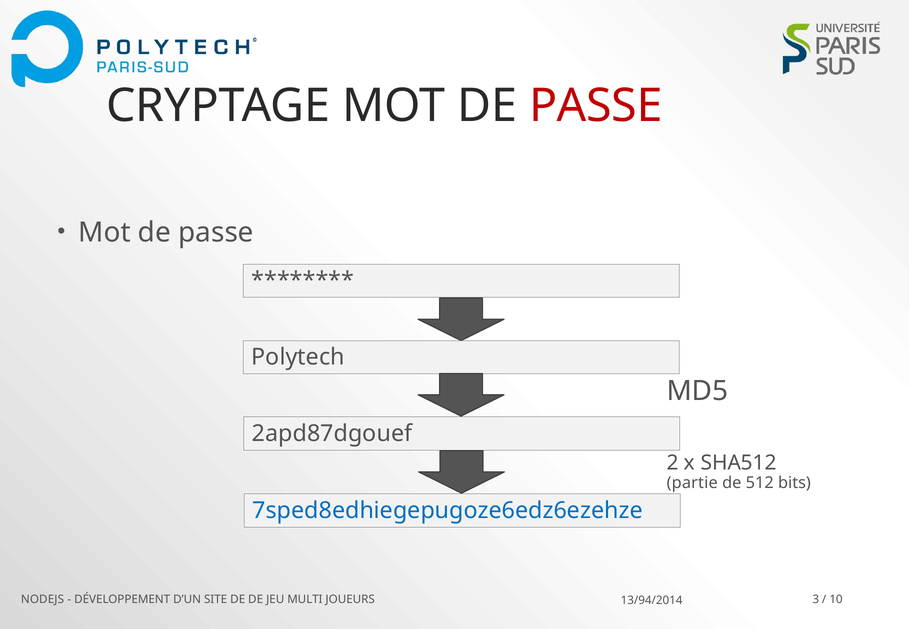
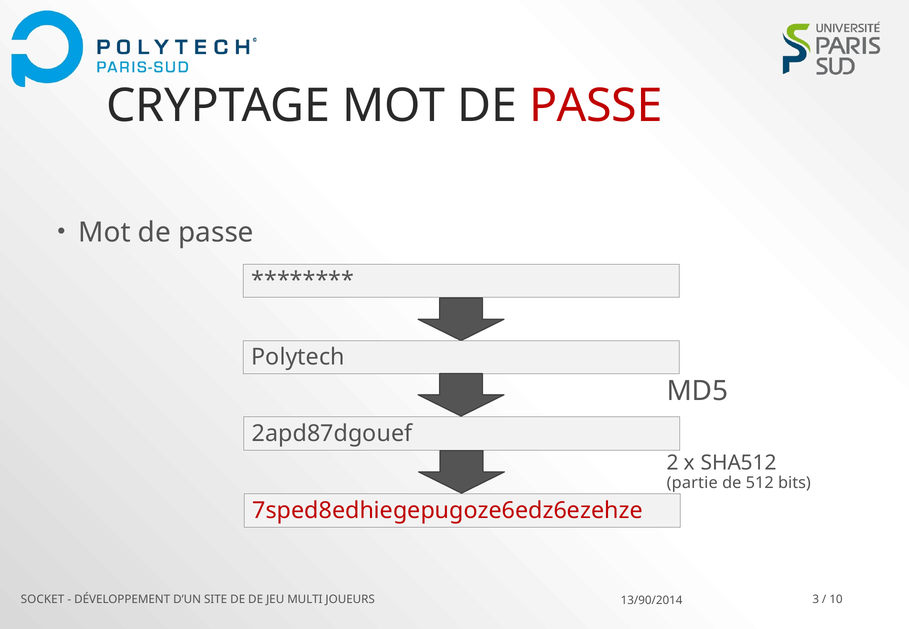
7sped8edhiegepugoze6edz6ezehze colour: blue -> red (448, 511)
NODEJS: NODEJS -> SOCKET (42, 600)
13/94/2014: 13/94/2014 -> 13/90/2014 (652, 601)
